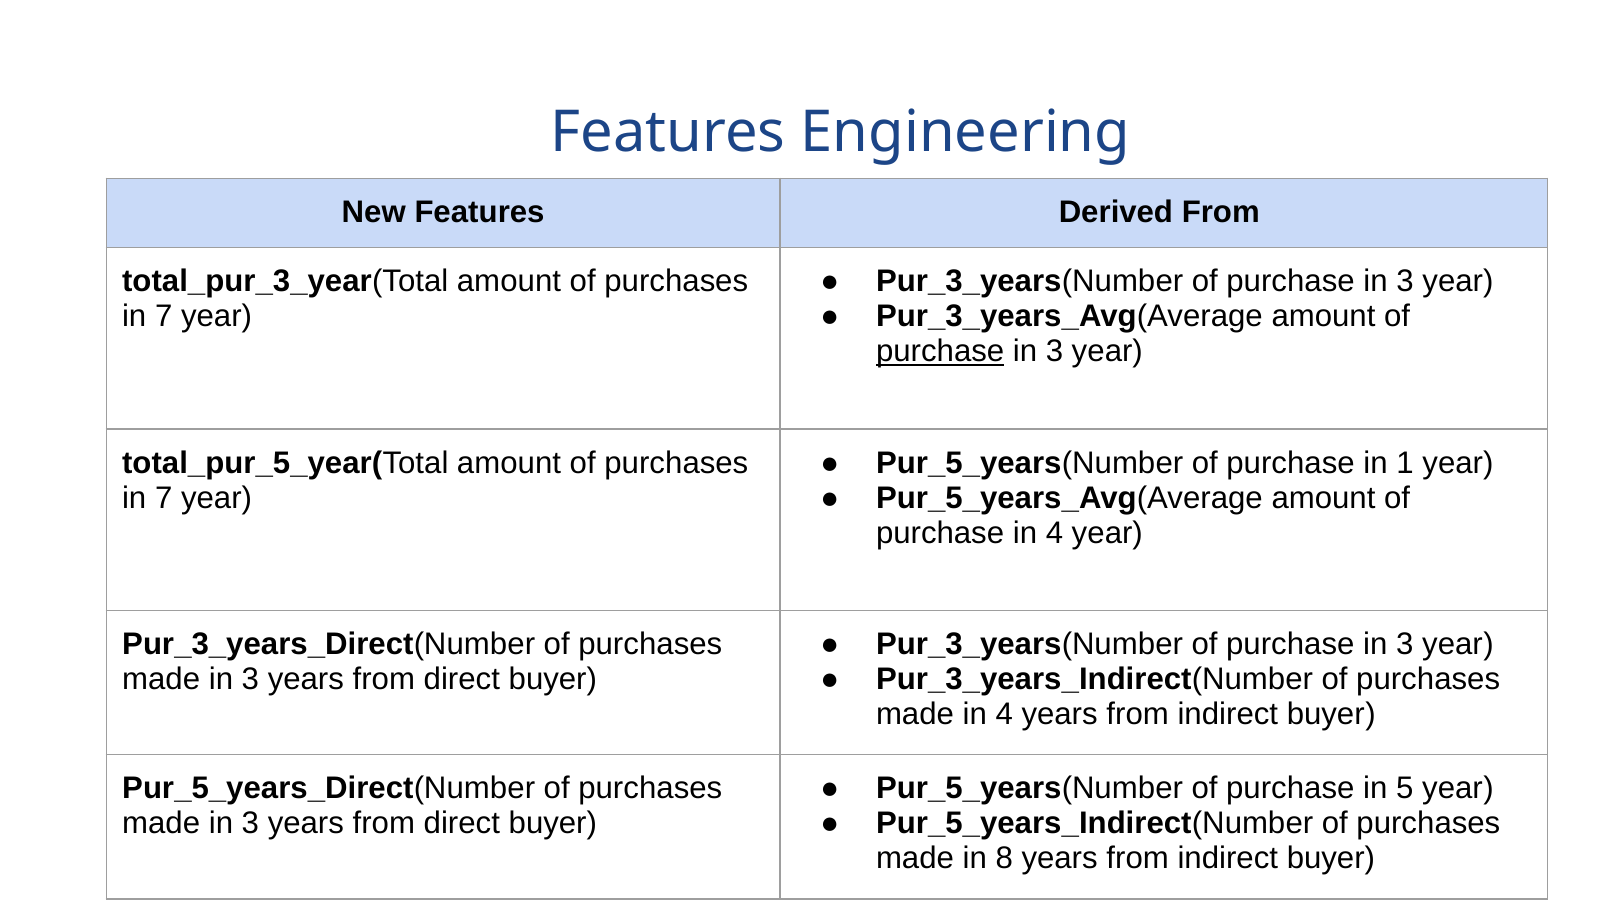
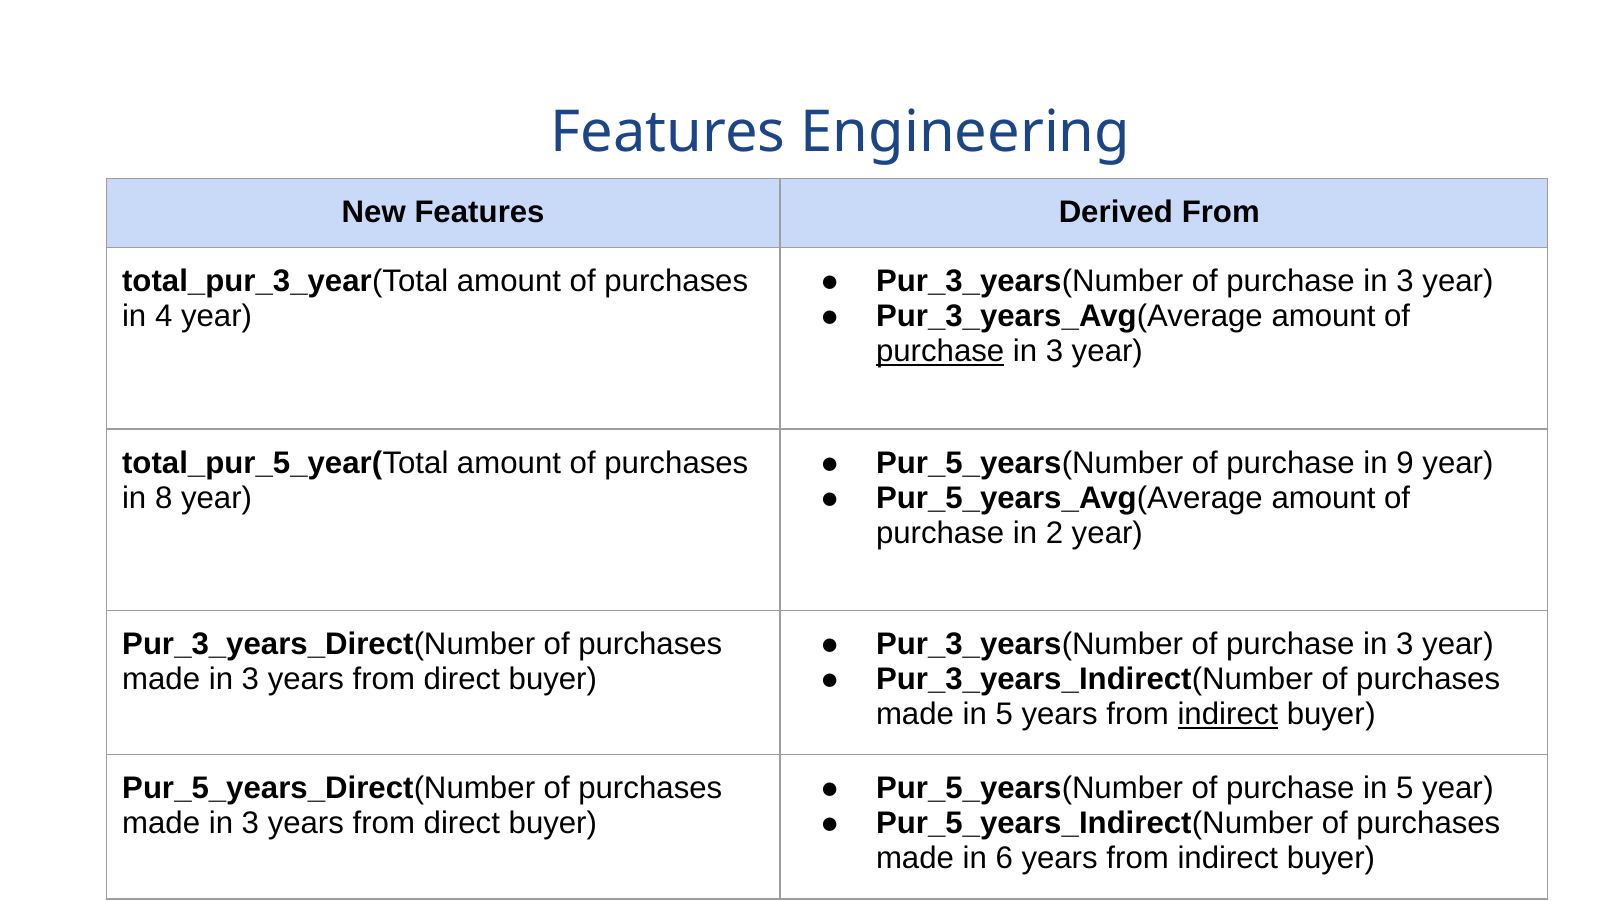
7: 7 -> 4 (164, 317)
1: 1 -> 9 (1405, 463)
7: 7 -> 8 (164, 498)
purchase in 4: 4 -> 2 (1055, 533)
made in 4: 4 -> 5 (1004, 715)
indirect underline: none -> present (1228, 715)
8: 8 -> 6 (1004, 859)
